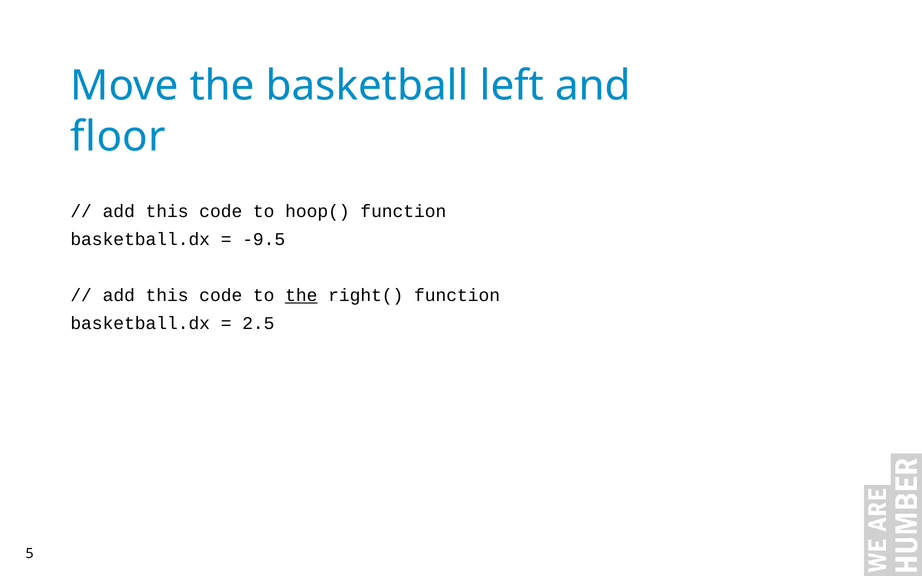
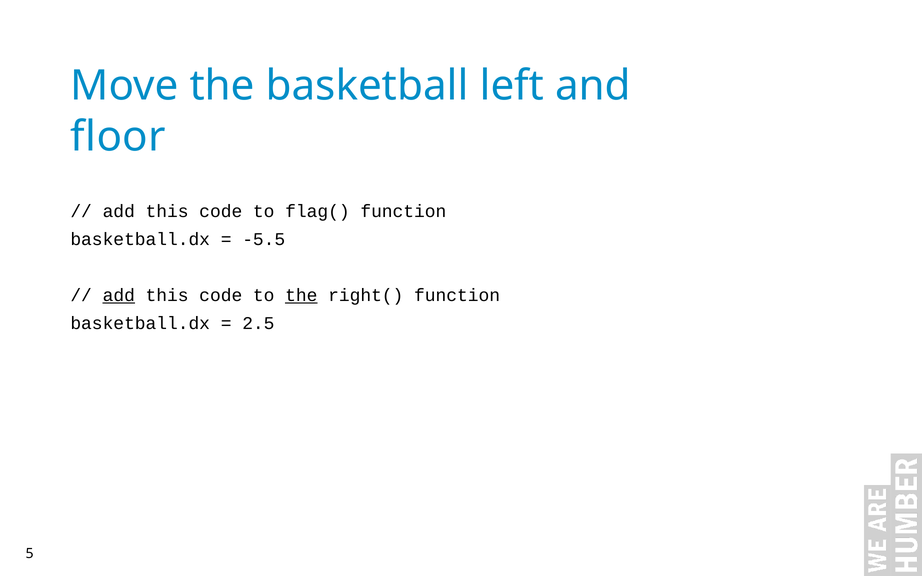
hoop(: hoop( -> flag( (317, 212)
-9.5: -9.5 -> -5.5 (264, 239)
add underline: none -> present (119, 295)
